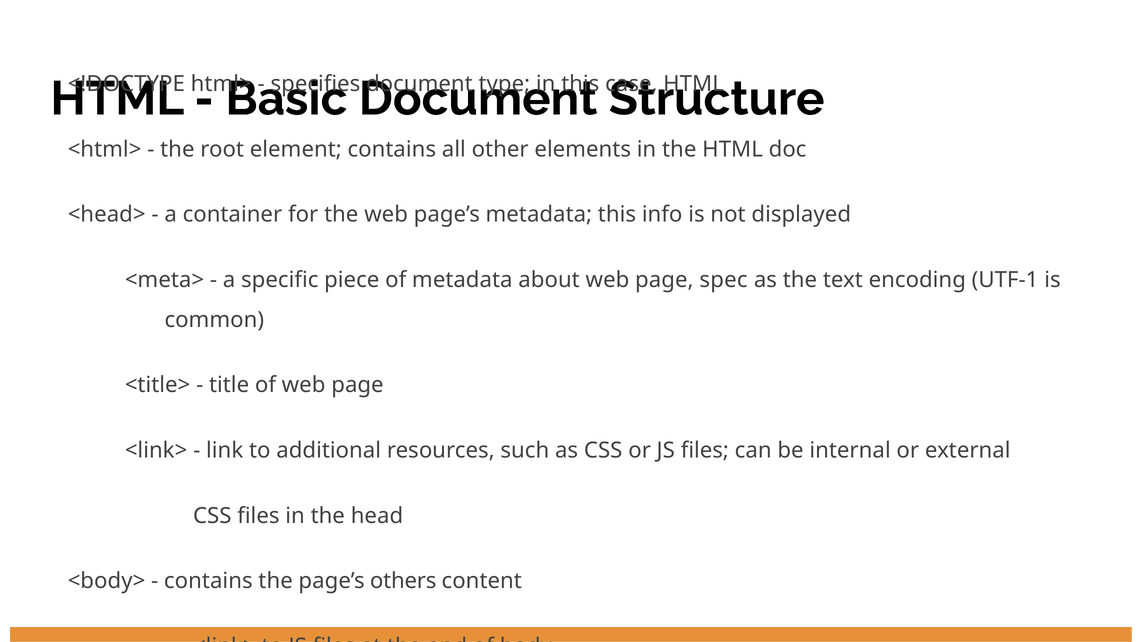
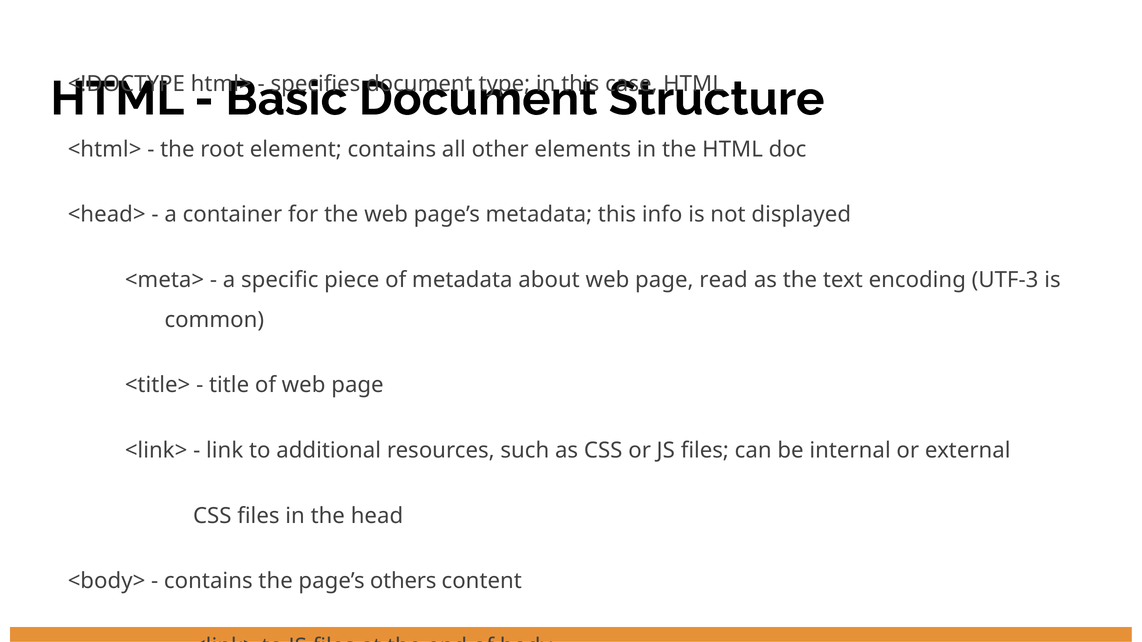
spec: spec -> read (724, 280)
UTF-1: UTF-1 -> UTF-3 (1005, 280)
